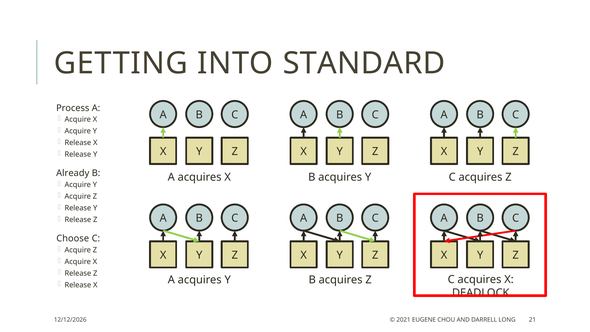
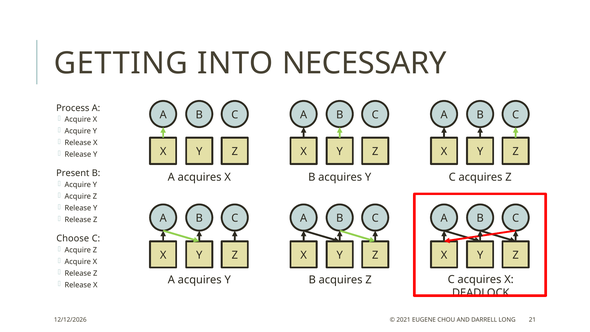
STANDARD: STANDARD -> NECESSARY (364, 63)
Already: Already -> Present (73, 173)
